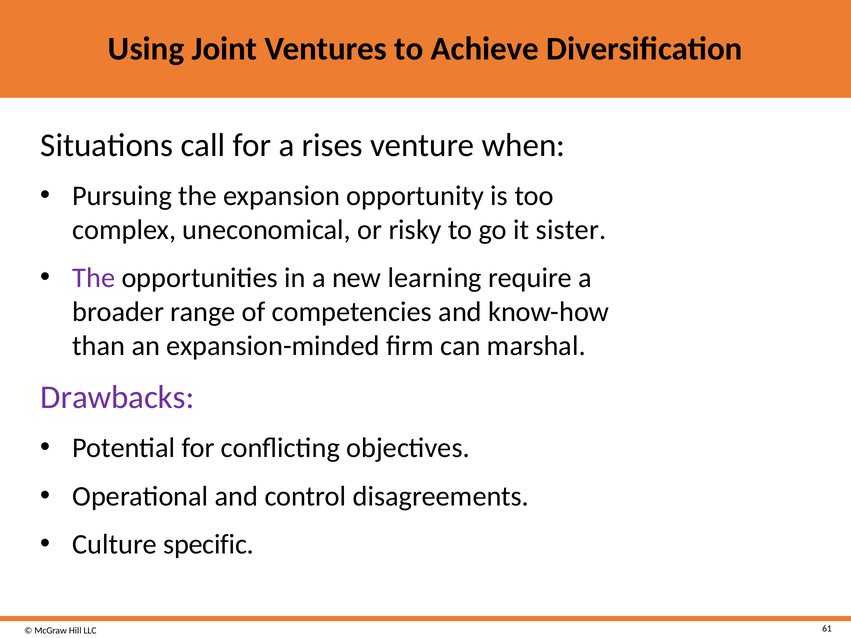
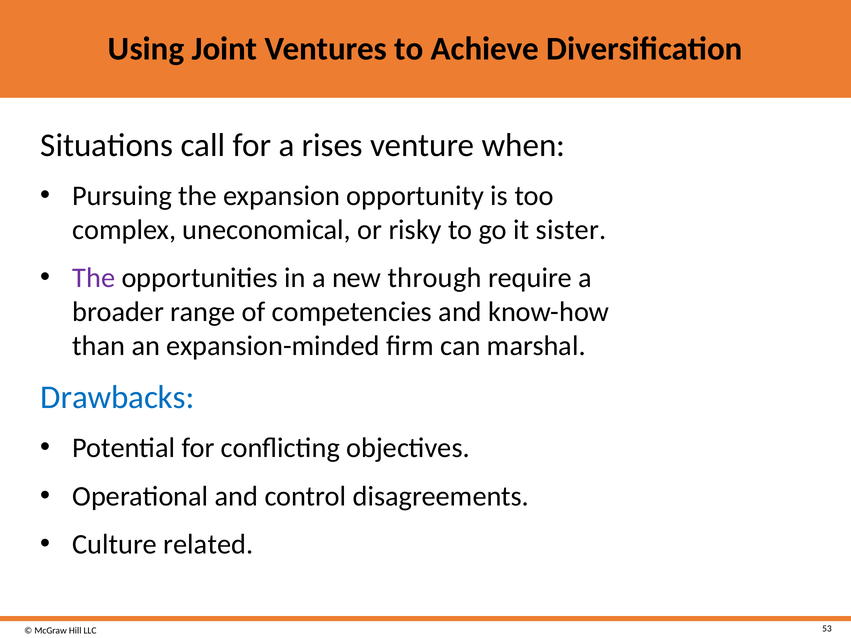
learning: learning -> through (435, 278)
Drawbacks colour: purple -> blue (117, 398)
specific: specific -> related (208, 545)
61: 61 -> 53 (827, 629)
